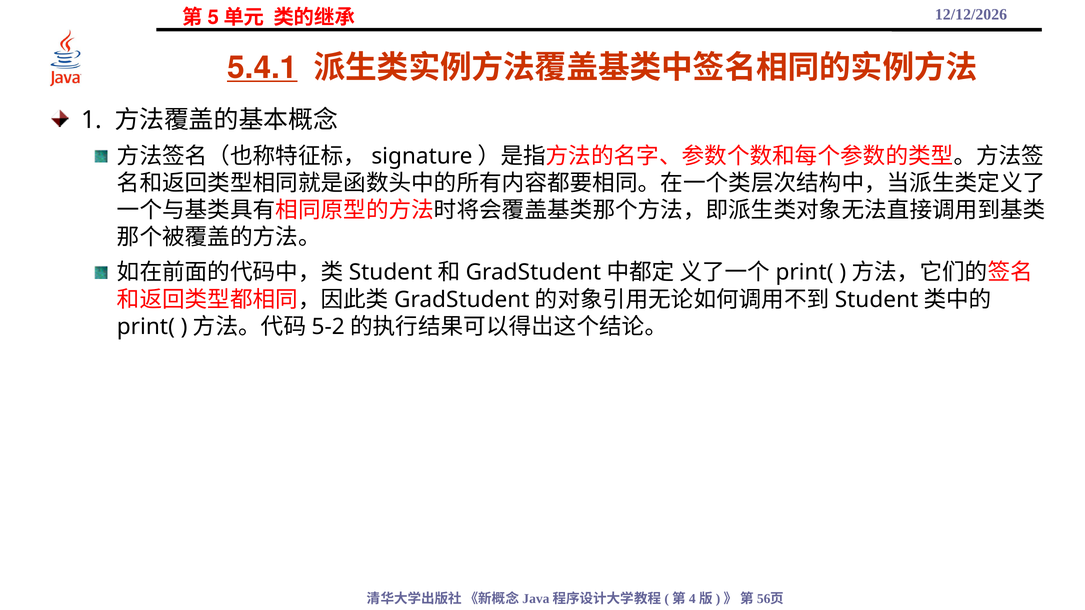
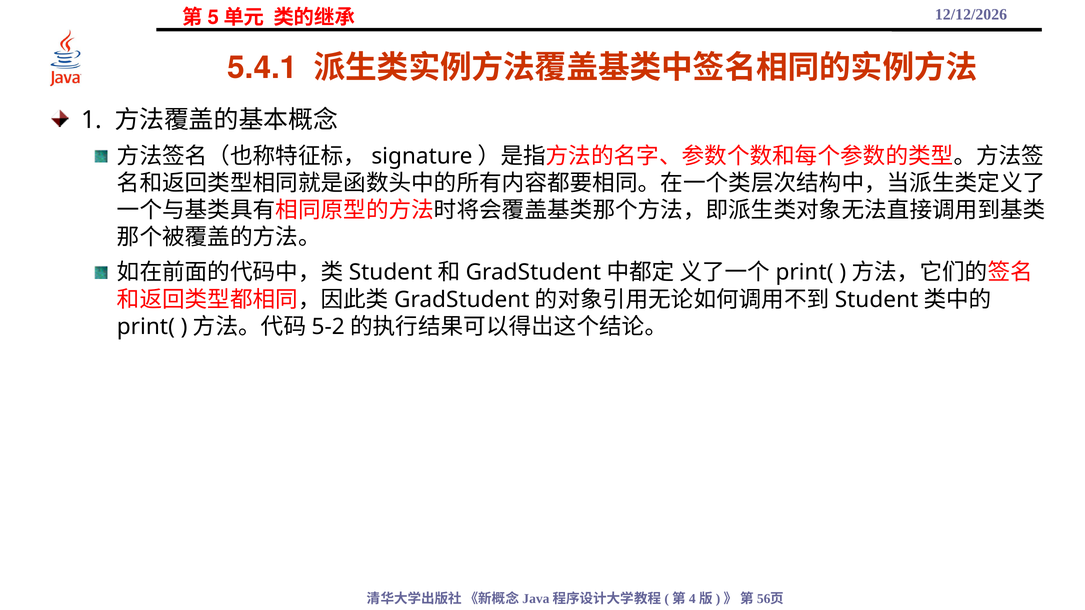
5.4.1 underline: present -> none (262, 68)
